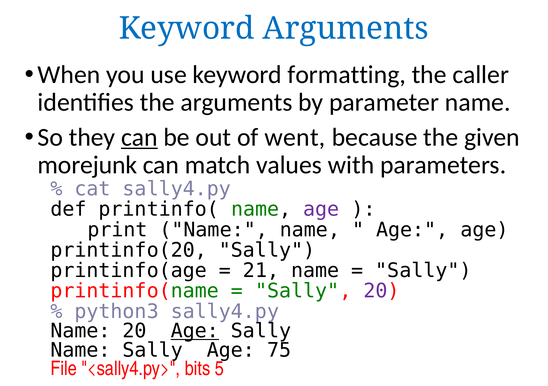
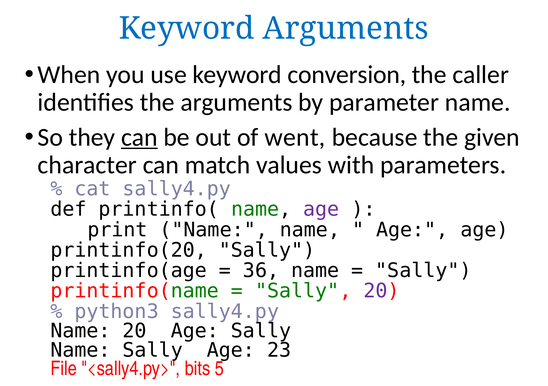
formatting: formatting -> conversion (347, 75)
morejunk: morejunk -> character (87, 165)
21: 21 -> 36 (261, 271)
Age underline: present -> none (195, 331)
75: 75 -> 23 (279, 350)
